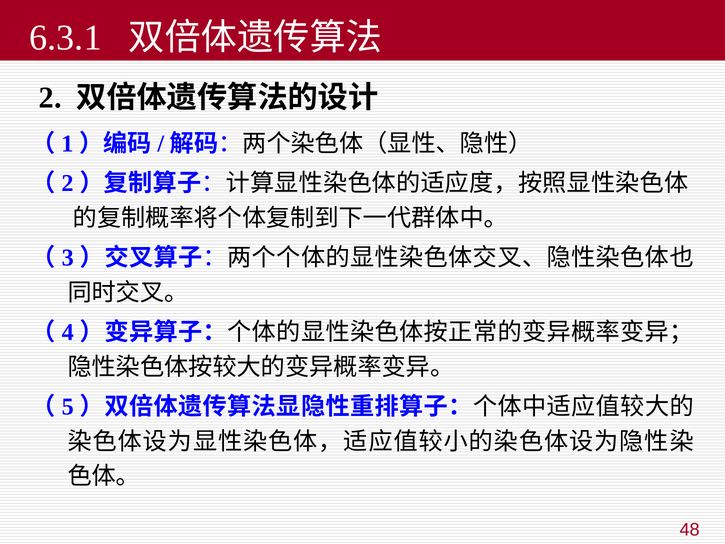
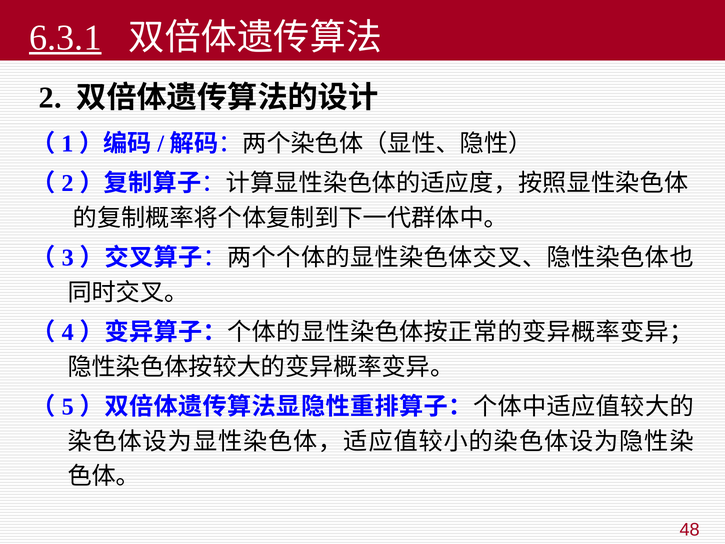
6.3.1 underline: none -> present (65, 38)
